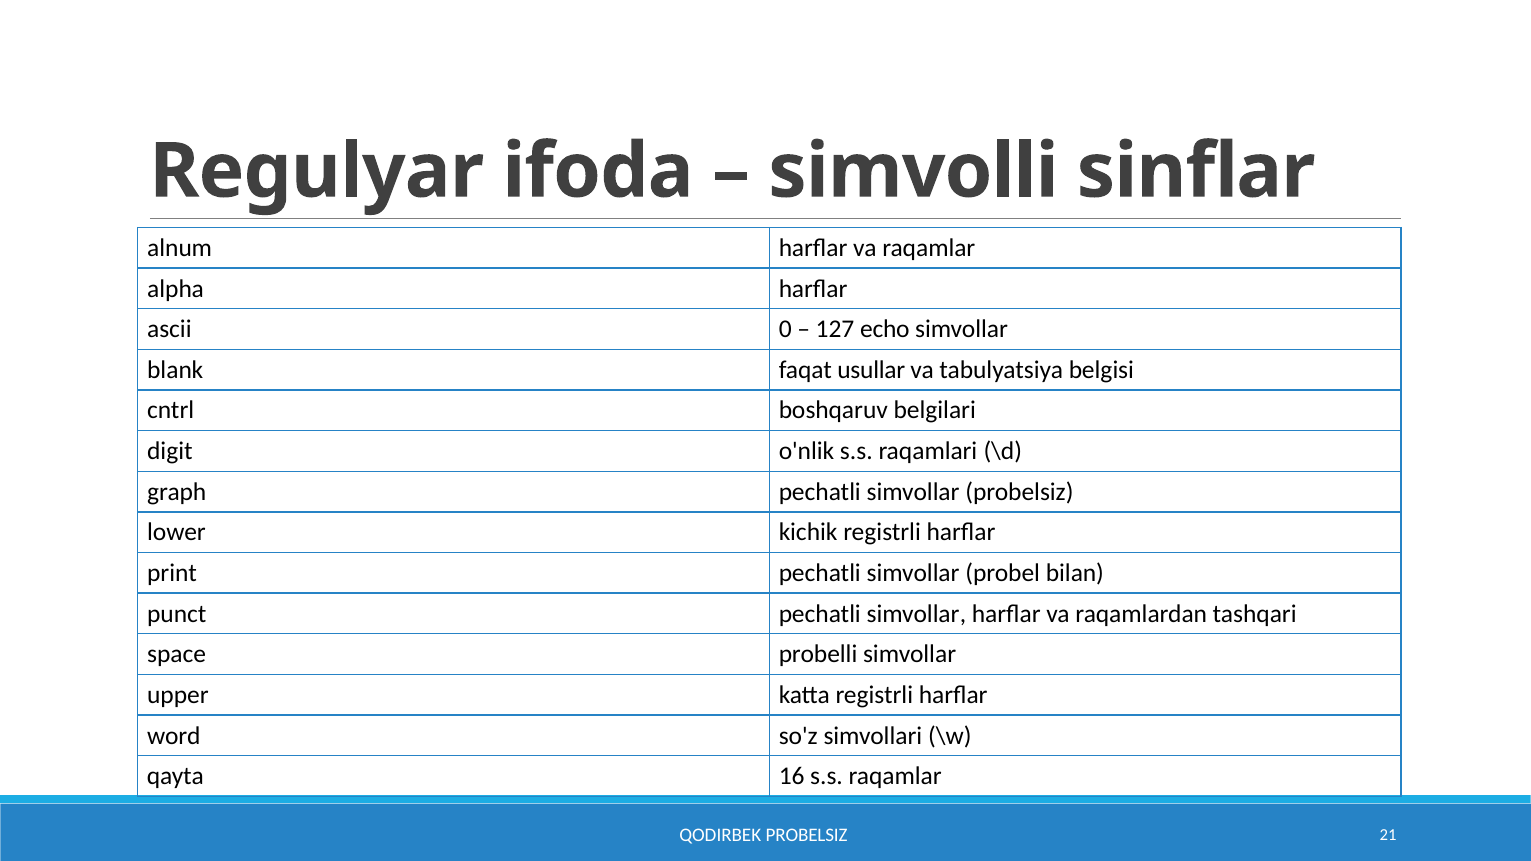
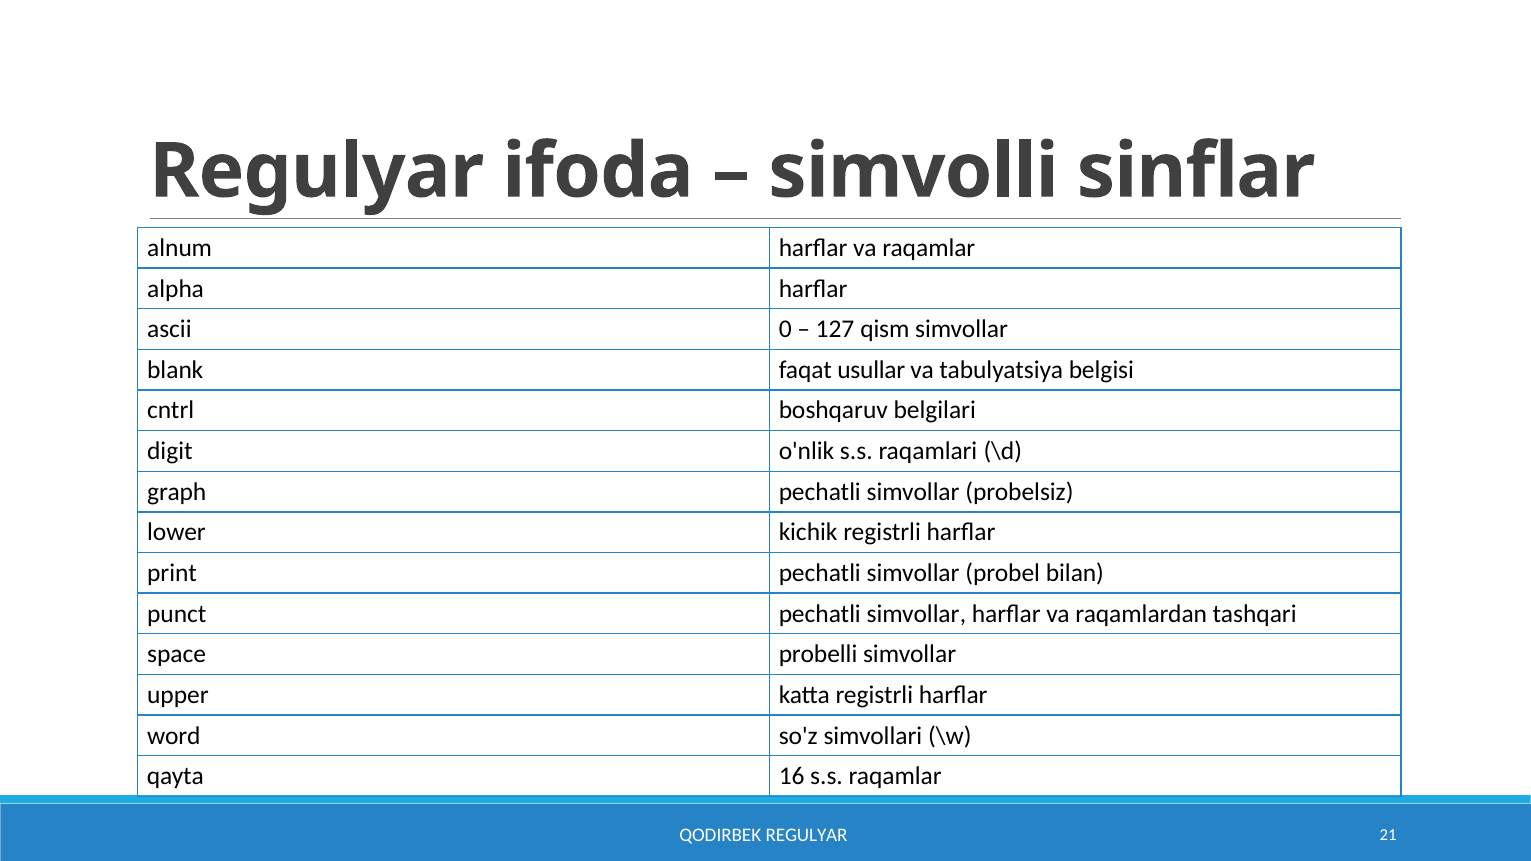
echo: echo -> qism (885, 329)
QODIRBEK PROBELSIZ: PROBELSIZ -> REGULYAR (807, 835)
